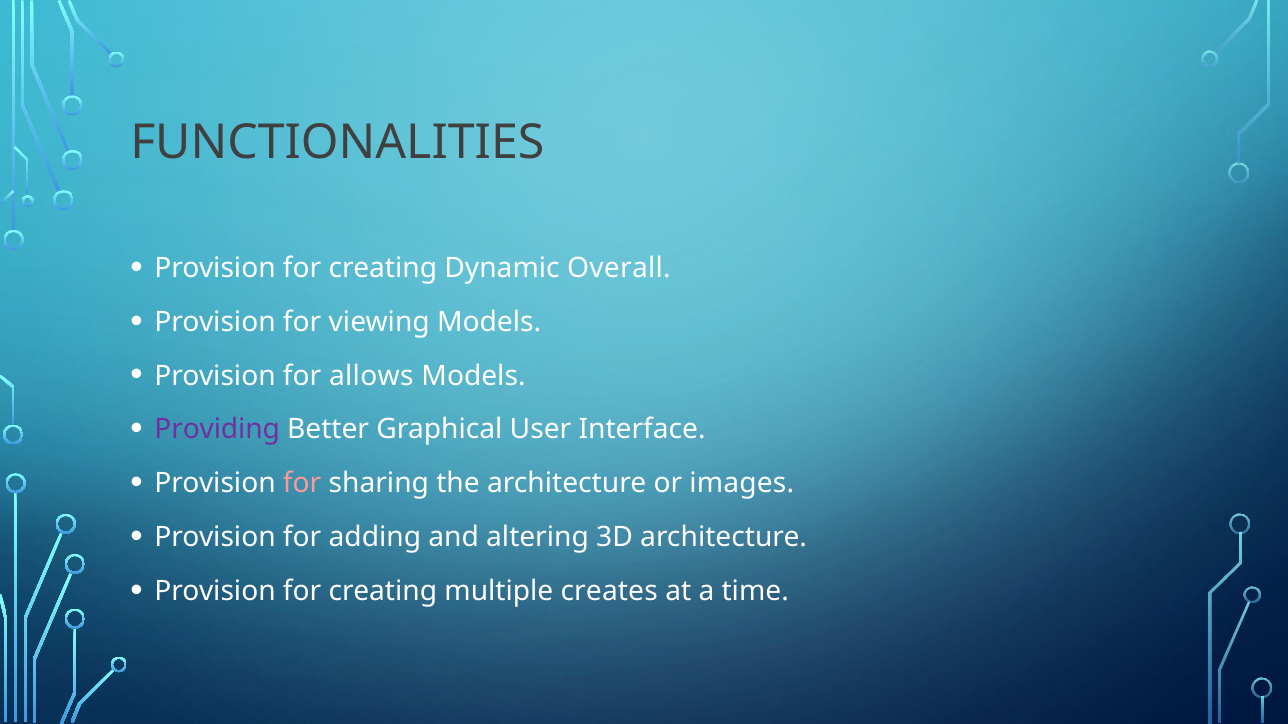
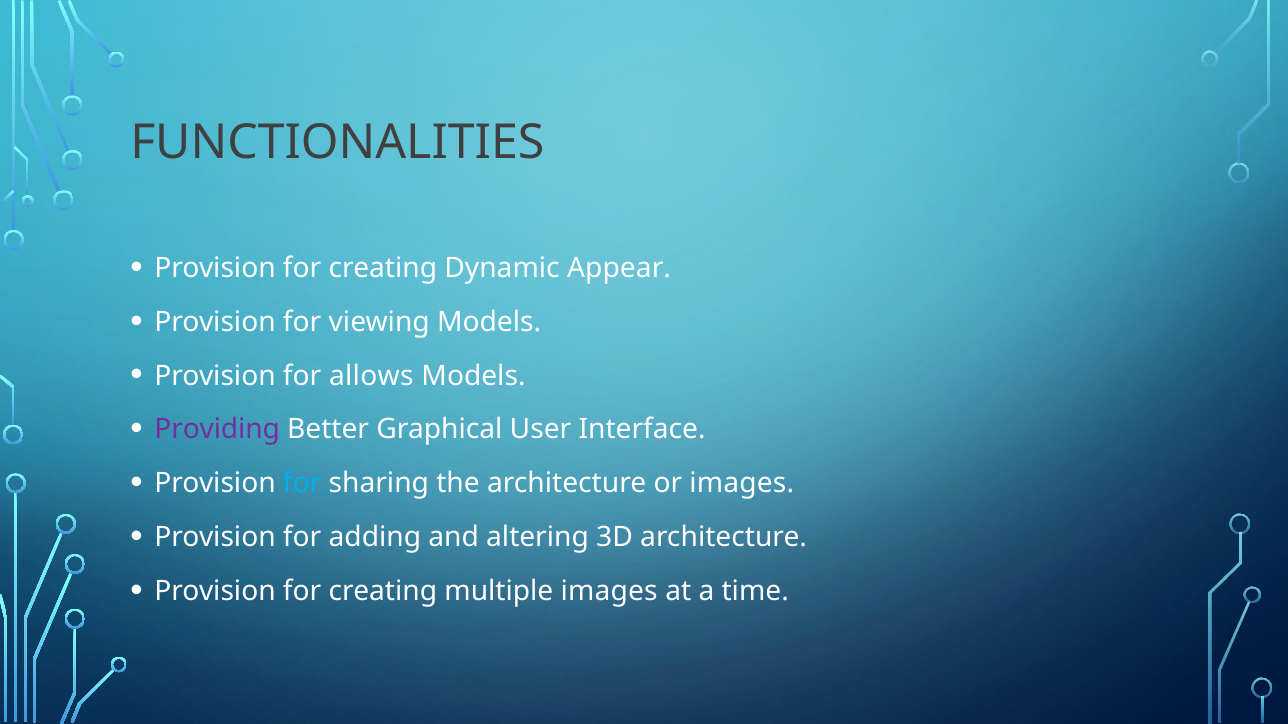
Overall: Overall -> Appear (619, 268)
for colour: pink -> light blue (302, 484)
multiple creates: creates -> images (609, 592)
